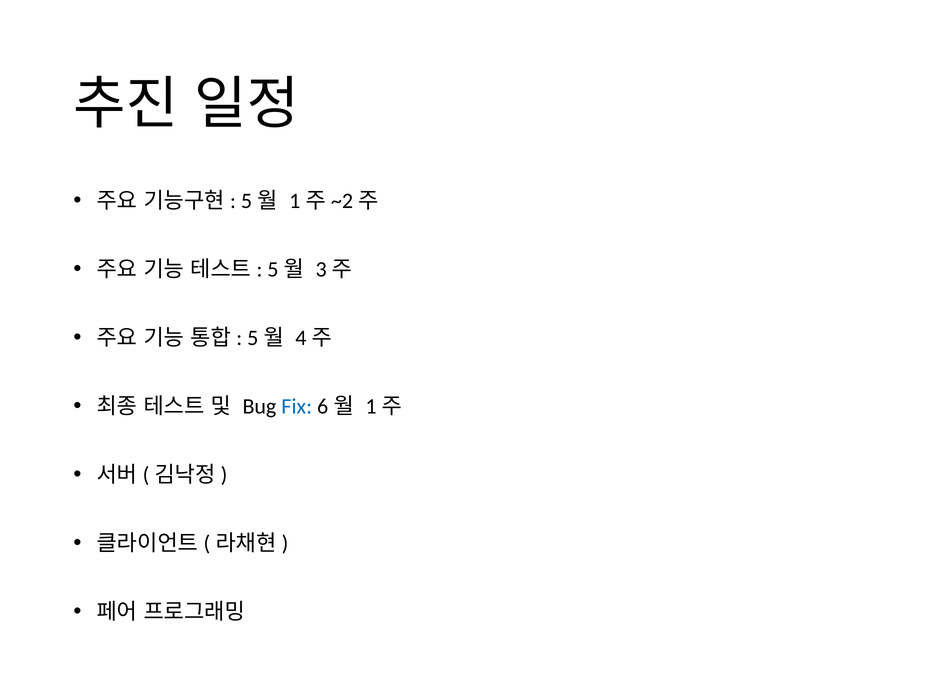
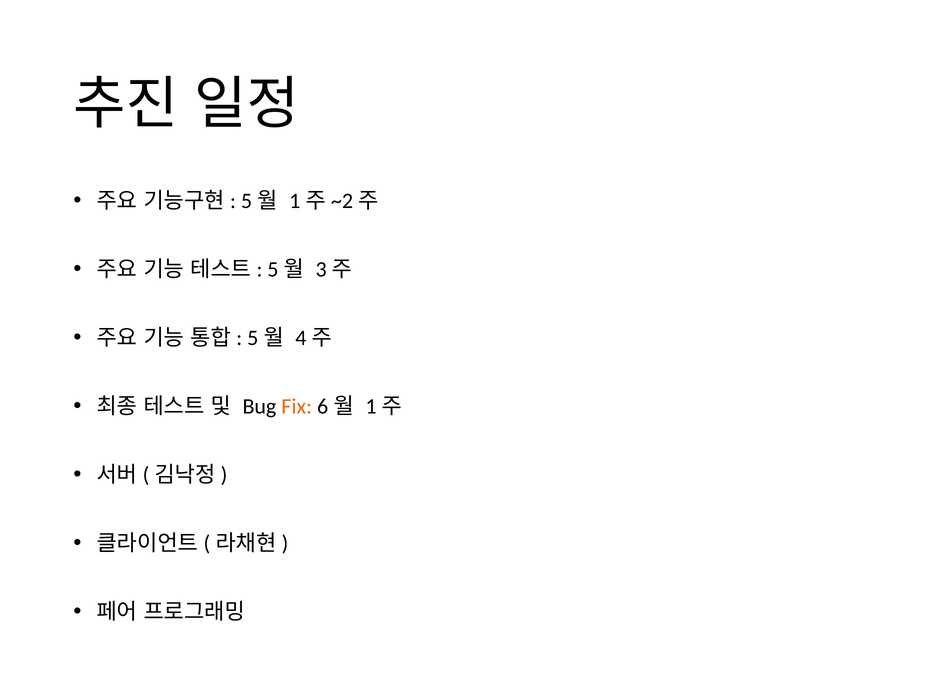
Fix colour: blue -> orange (297, 406)
